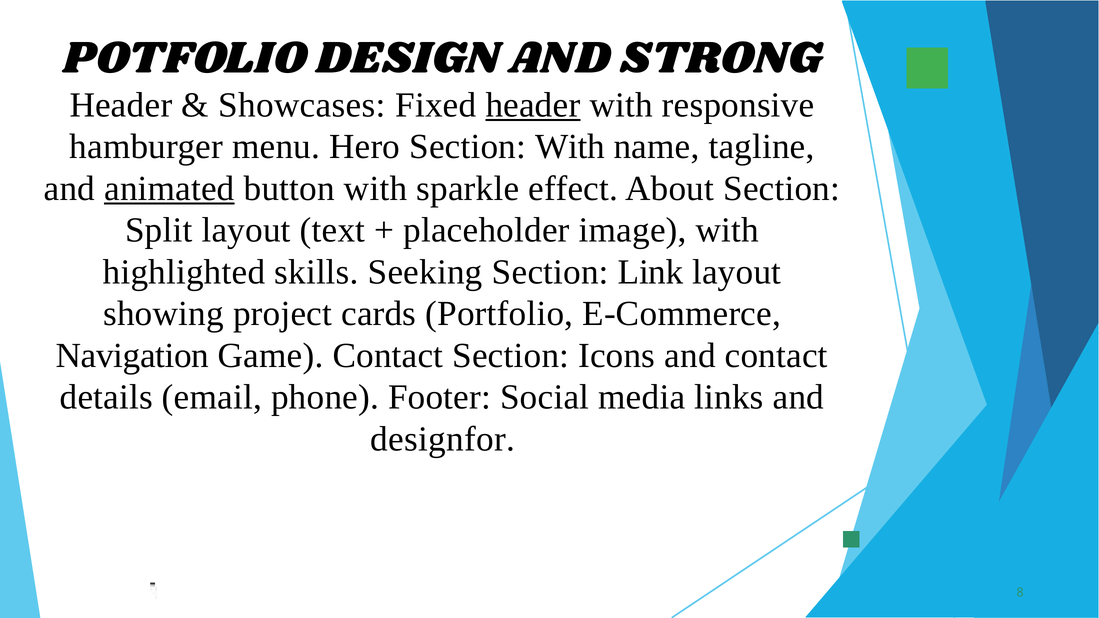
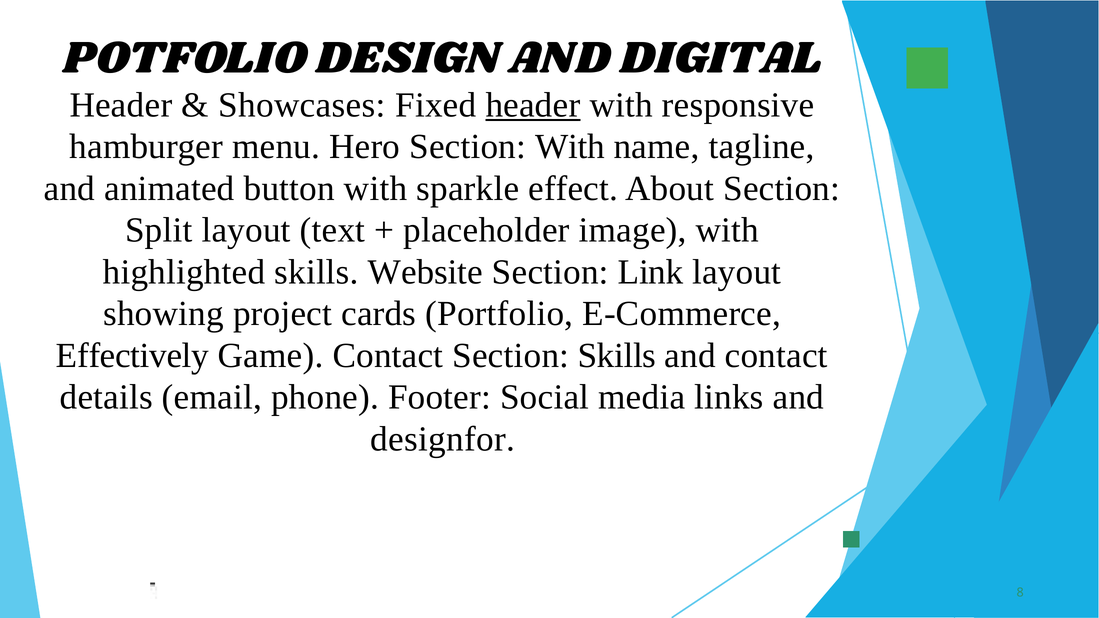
STRONG: STRONG -> DIGITAL (721, 58)
animated underline: present -> none (169, 188)
Seeking: Seeking -> Website (425, 272)
Navigation: Navigation -> Effectively (132, 356)
Section Icons: Icons -> Skills (617, 356)
